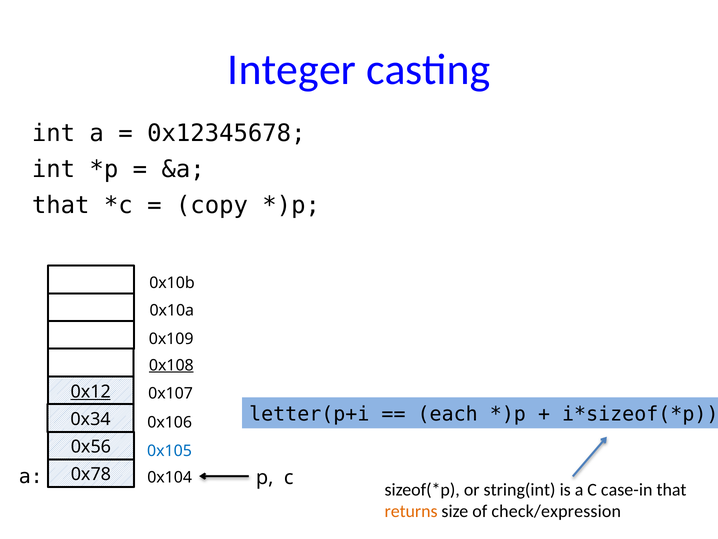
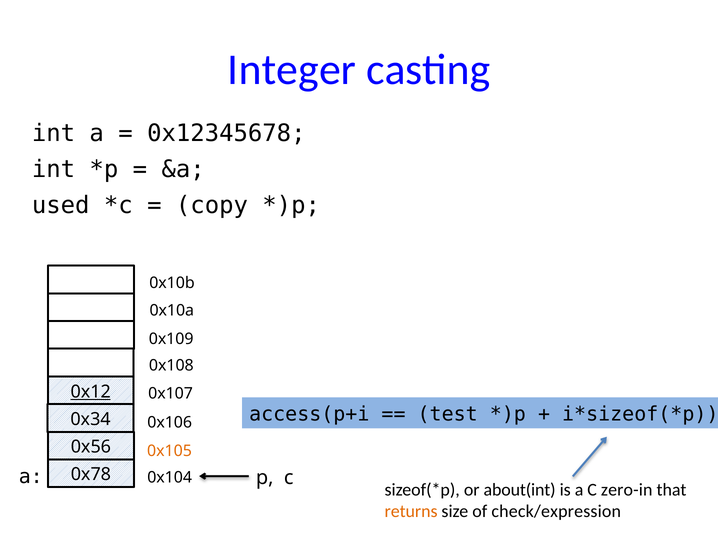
that: that -> used (61, 205)
0x108 underline: present -> none (171, 365)
letter(p+i: letter(p+i -> access(p+i (309, 414)
each: each -> test (448, 414)
0x105 colour: blue -> orange (169, 451)
string(int: string(int -> about(int (520, 489)
case-in: case-in -> zero-in (627, 489)
